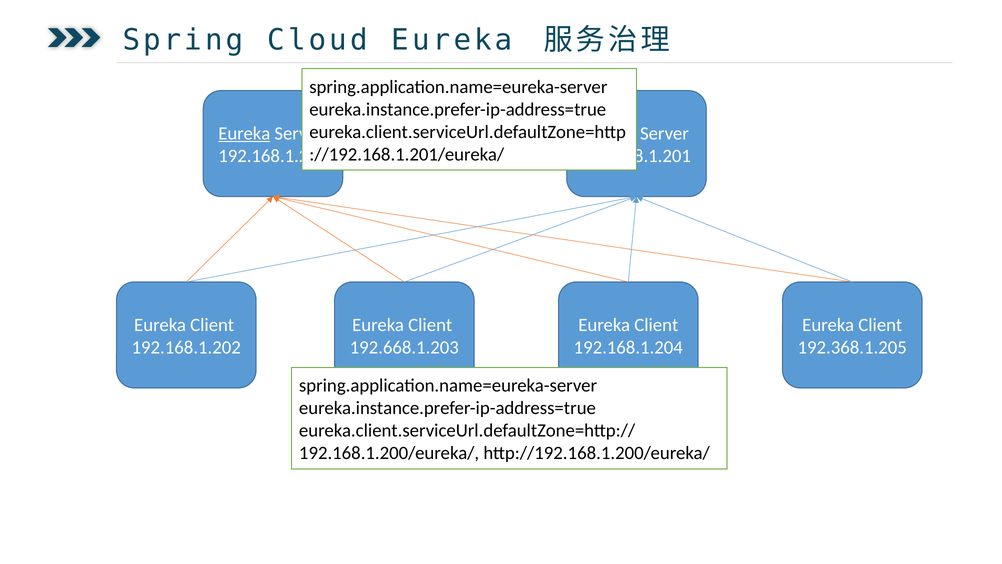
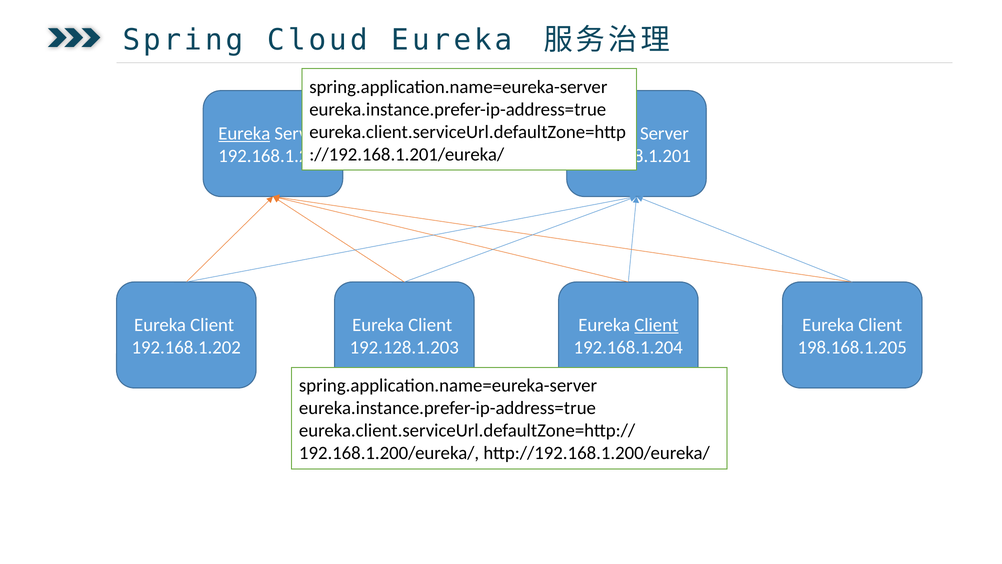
Client underline: none -> present (656, 325)
192.668.1.203: 192.668.1.203 -> 192.128.1.203 (404, 347)
192.368.1.205: 192.368.1.205 -> 198.168.1.205 (852, 347)
